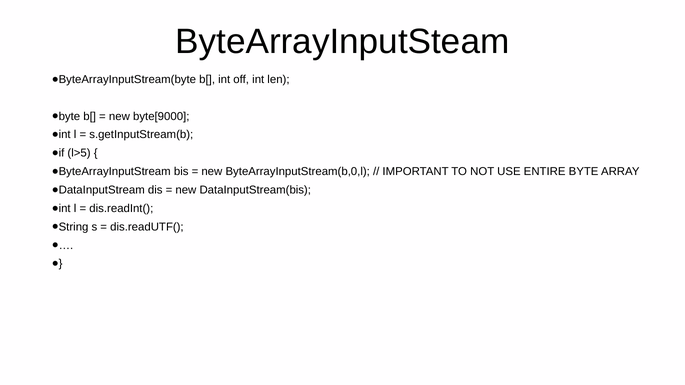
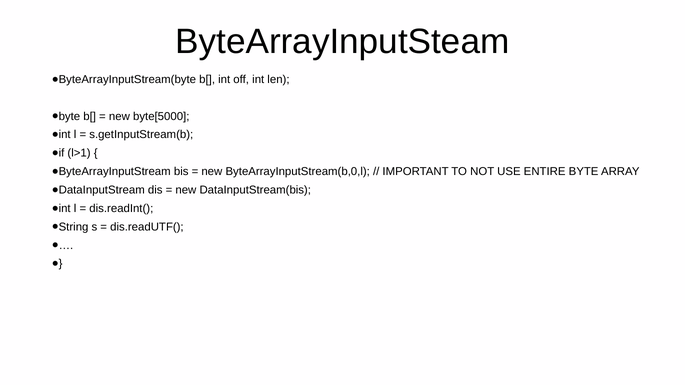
byte[9000: byte[9000 -> byte[5000 (161, 116)
l>5: l>5 -> l>1 (79, 153)
